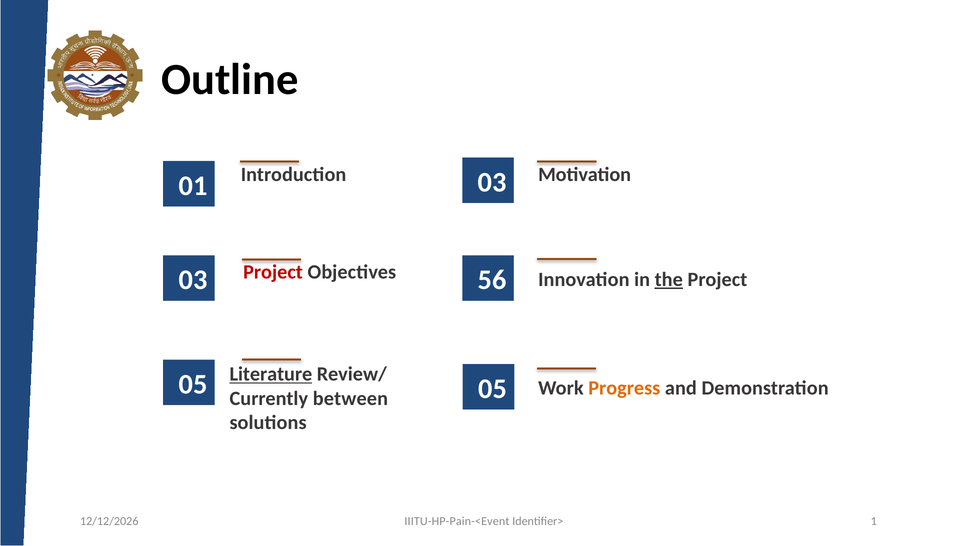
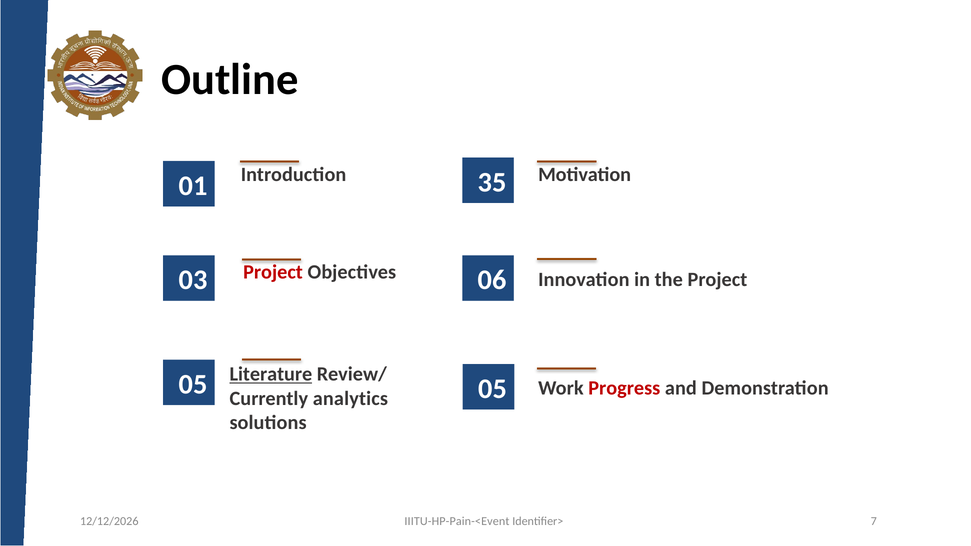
01 03: 03 -> 35 (492, 182)
56: 56 -> 06 (492, 280)
the underline: present -> none (669, 280)
Progress colour: orange -> red (624, 388)
between: between -> analytics (350, 399)
1: 1 -> 7 (874, 521)
